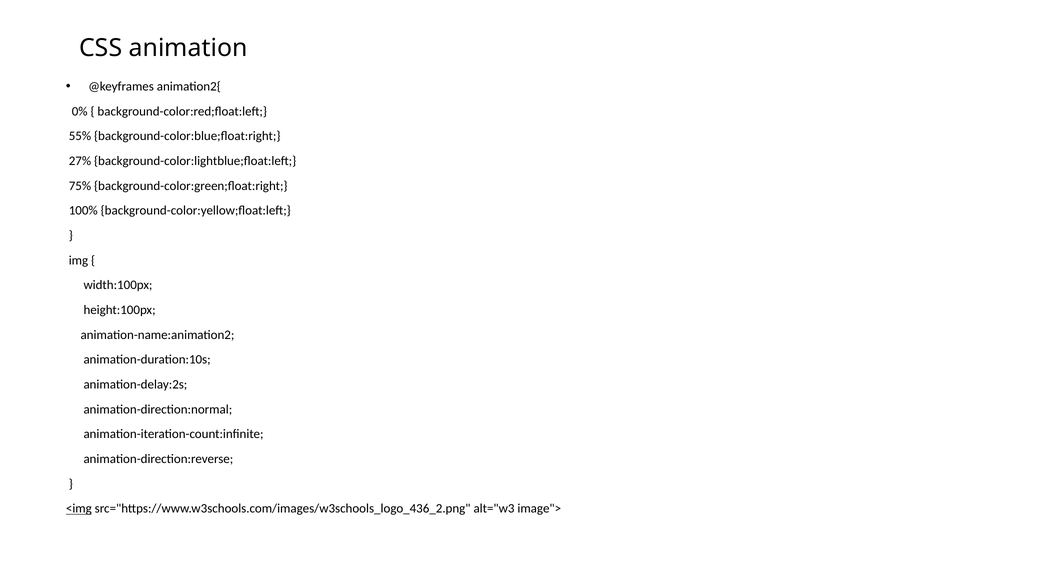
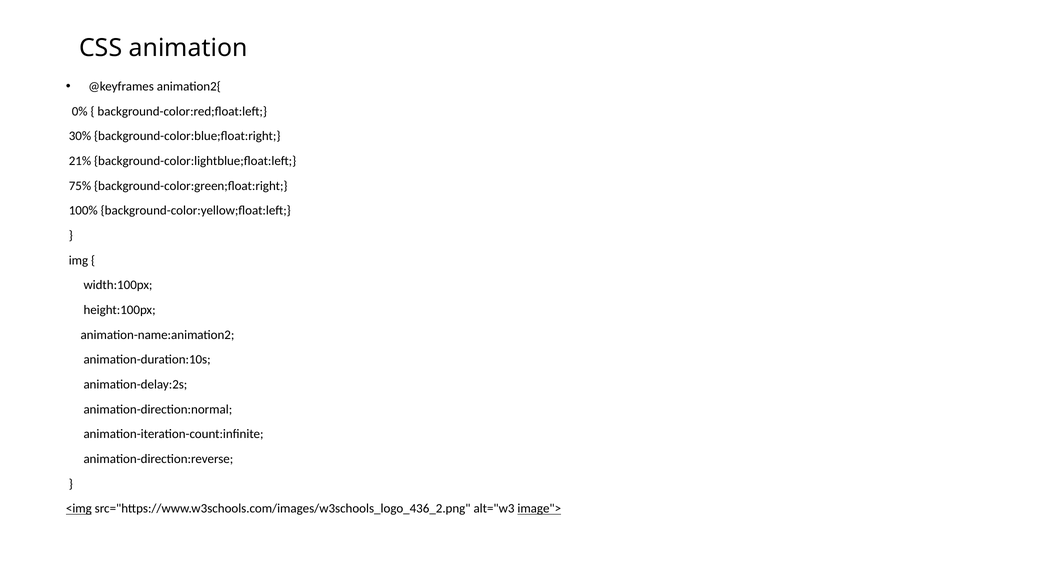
55%: 55% -> 30% (80, 136)
27%: 27% -> 21% (80, 161)
image"> underline: none -> present (539, 509)
